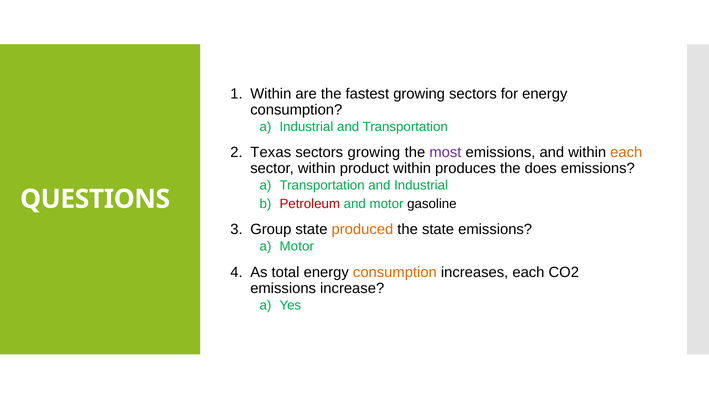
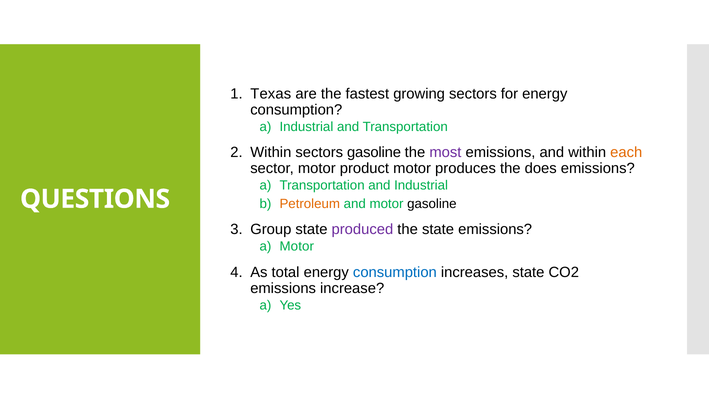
Within: Within -> Texas (271, 94)
Texas: Texas -> Within (271, 153)
sectors growing: growing -> gasoline (374, 153)
sector within: within -> motor (317, 168)
product within: within -> motor (412, 168)
Petroleum colour: red -> orange (310, 204)
produced colour: orange -> purple (362, 229)
consumption colour: orange -> blue (395, 272)
increases each: each -> state (528, 272)
